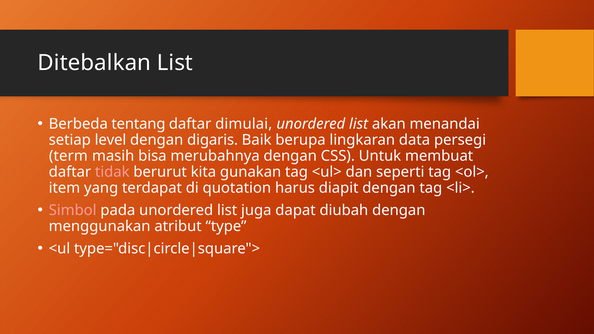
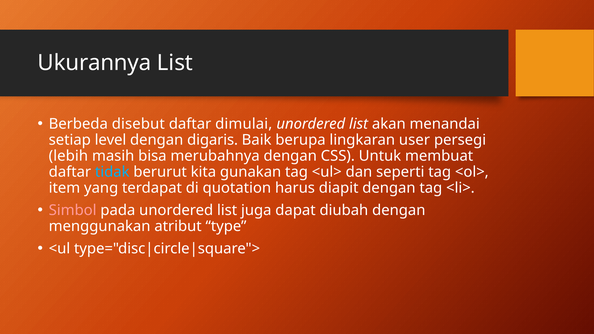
Ditebalkan: Ditebalkan -> Ukurannya (94, 63)
tentang: tentang -> disebut (138, 124)
data: data -> user (414, 140)
term: term -> lebih (68, 156)
tidak colour: pink -> light blue (112, 172)
